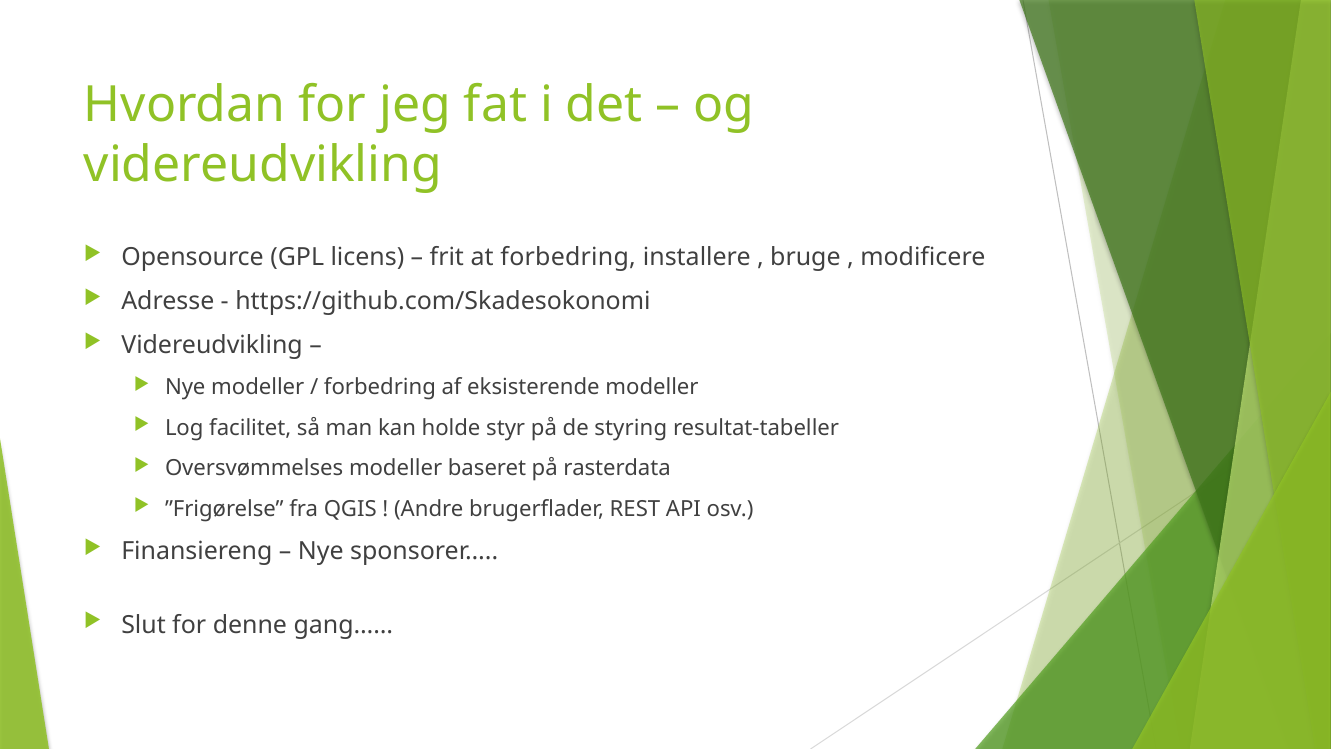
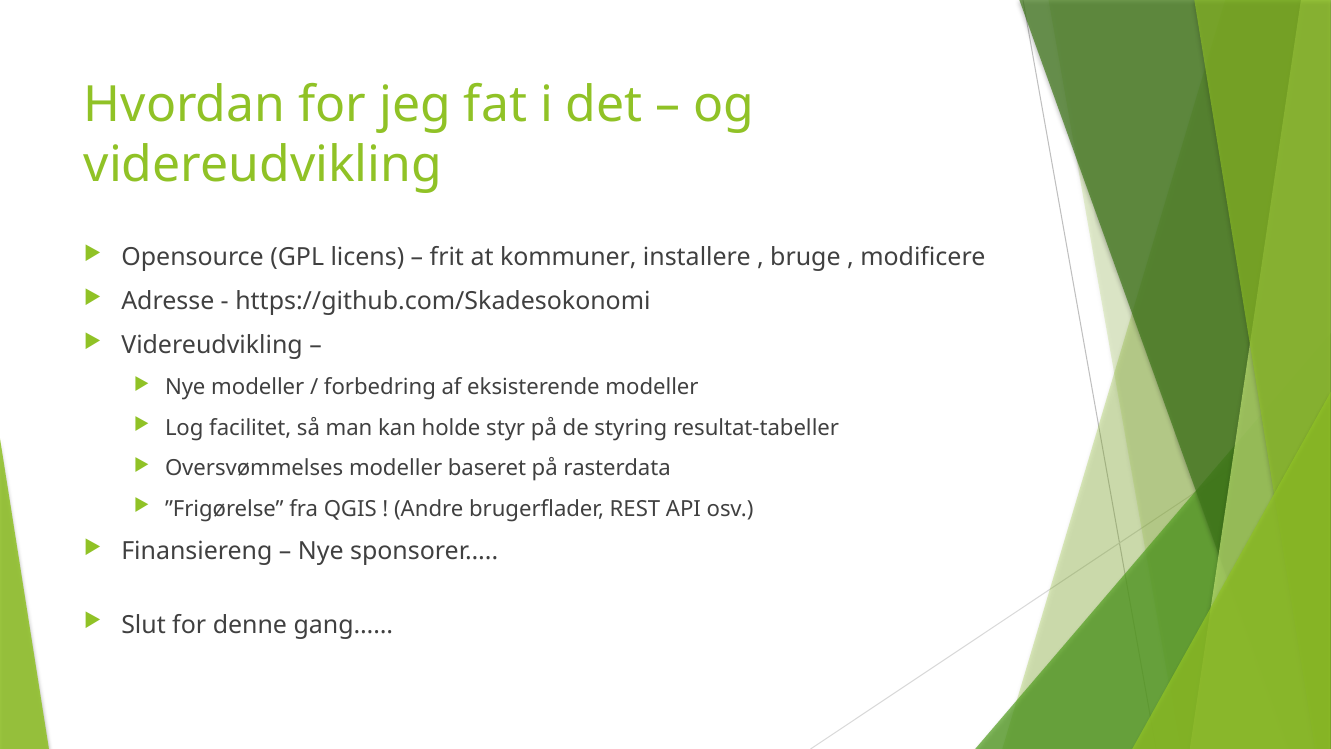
at forbedring: forbedring -> kommuner (568, 258)
